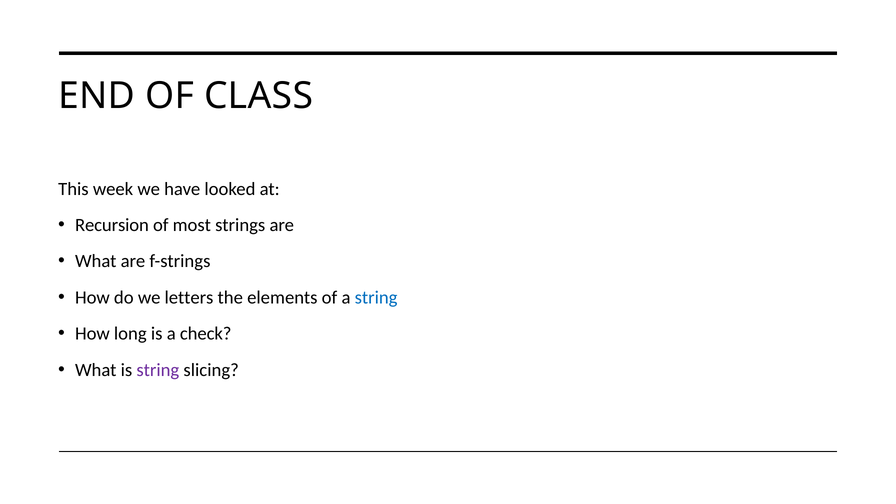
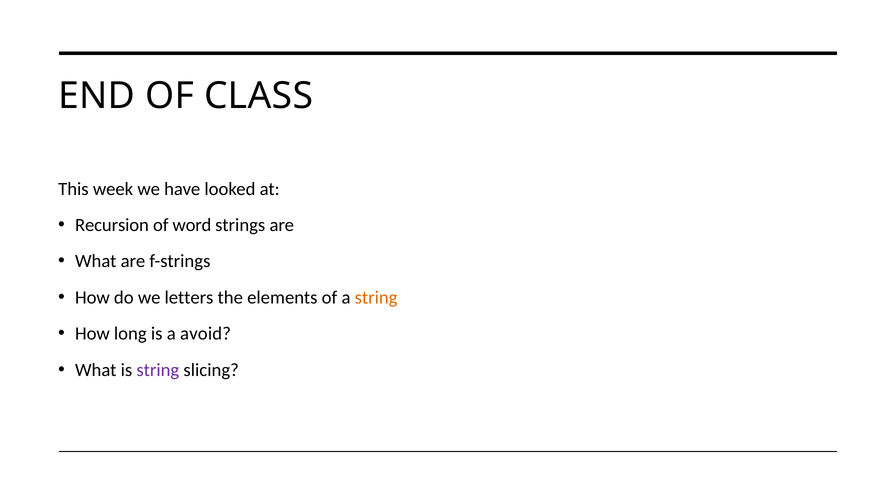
most: most -> word (192, 225)
string colour: blue -> orange (376, 298)
check: check -> avoid (206, 334)
